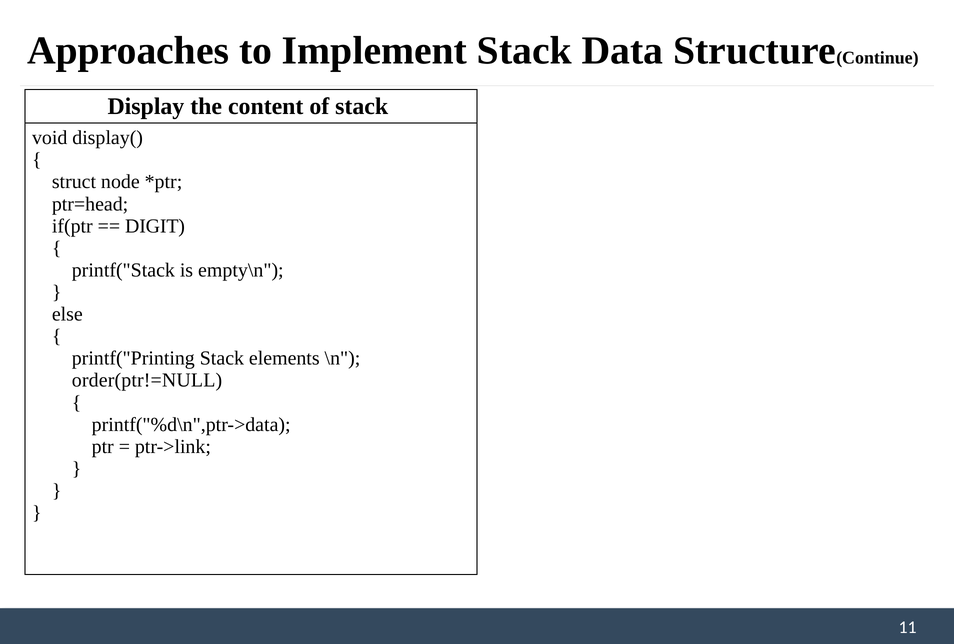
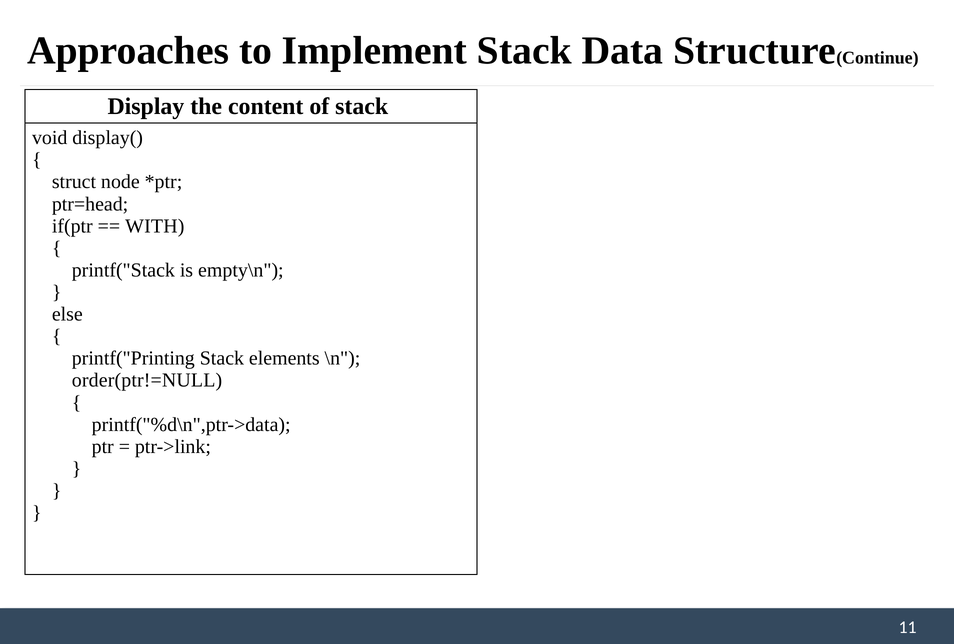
DIGIT: DIGIT -> WITH (155, 226)
